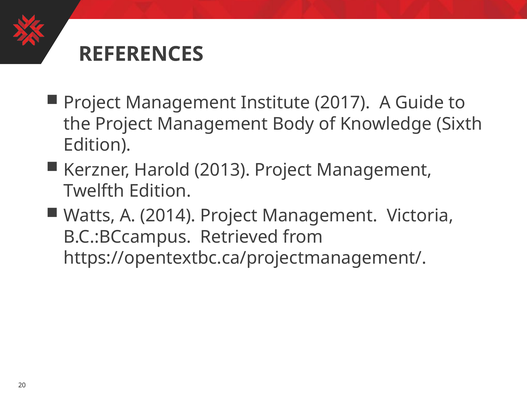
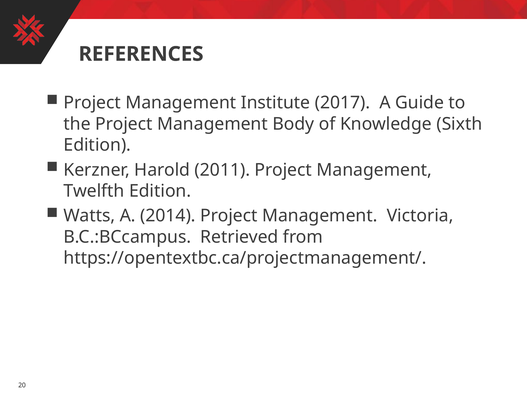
2013: 2013 -> 2011 (222, 170)
